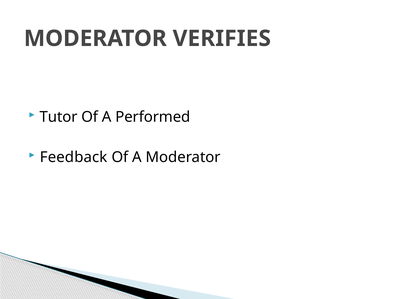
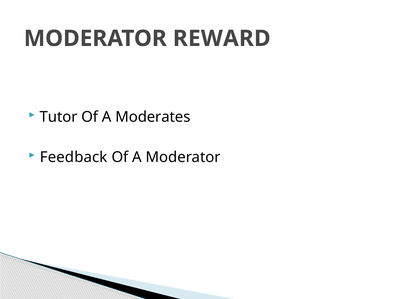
VERIFIES: VERIFIES -> REWARD (222, 38)
Performed: Performed -> Moderates (153, 117)
